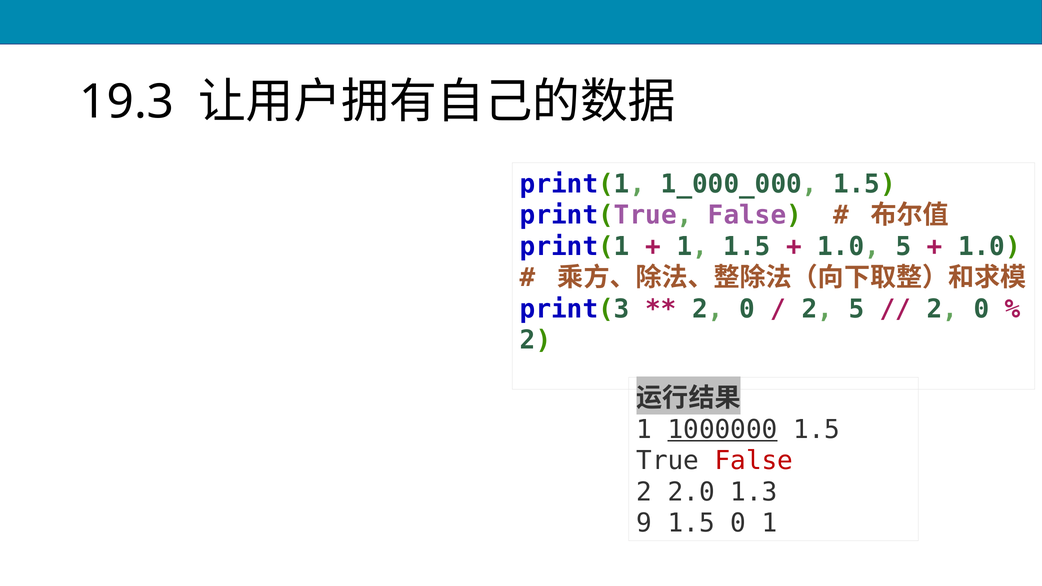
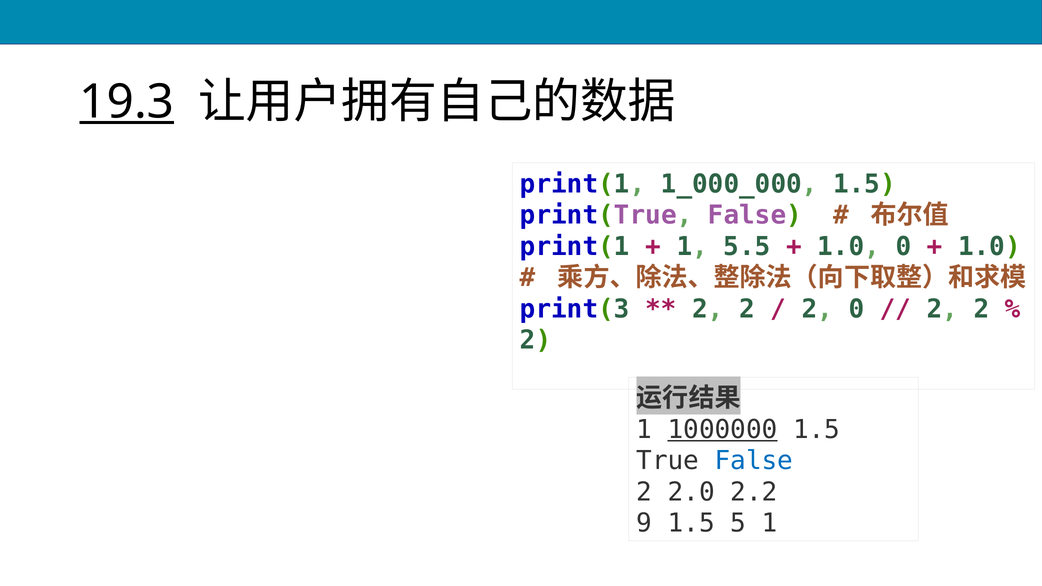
19.3 underline: none -> present (127, 102)
1 1.5: 1.5 -> 5.5 (747, 247)
1.0 5: 5 -> 0 (903, 247)
0: 0 -> 2 (747, 309)
2 5: 5 -> 0 (856, 309)
0: 0 -> 2 (982, 309)
False colour: red -> blue (754, 461)
1.3: 1.3 -> 2.2 (754, 492)
1.5 0: 0 -> 5 (738, 523)
